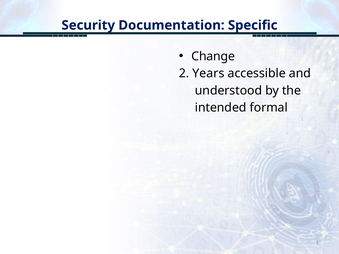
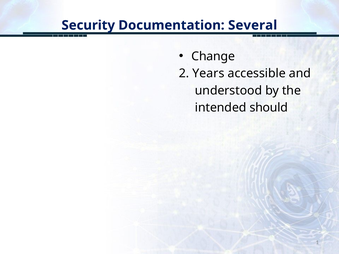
Specific: Specific -> Several (253, 25)
formal: formal -> should (269, 108)
